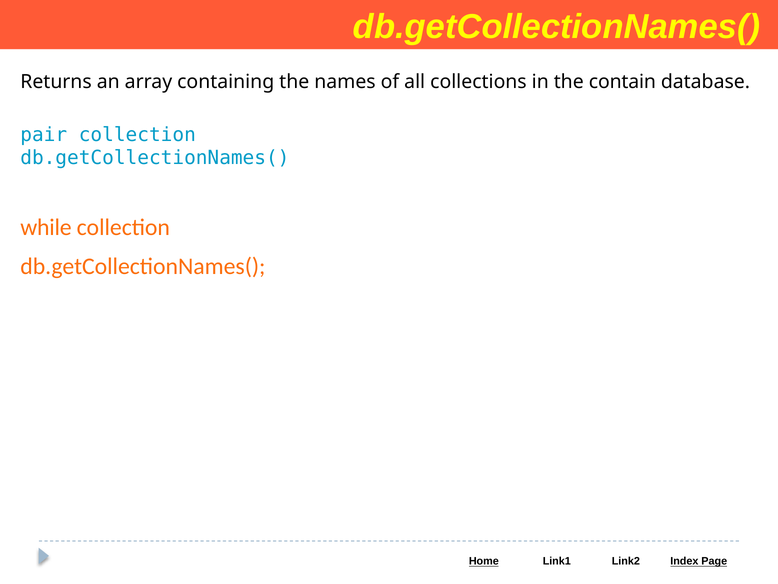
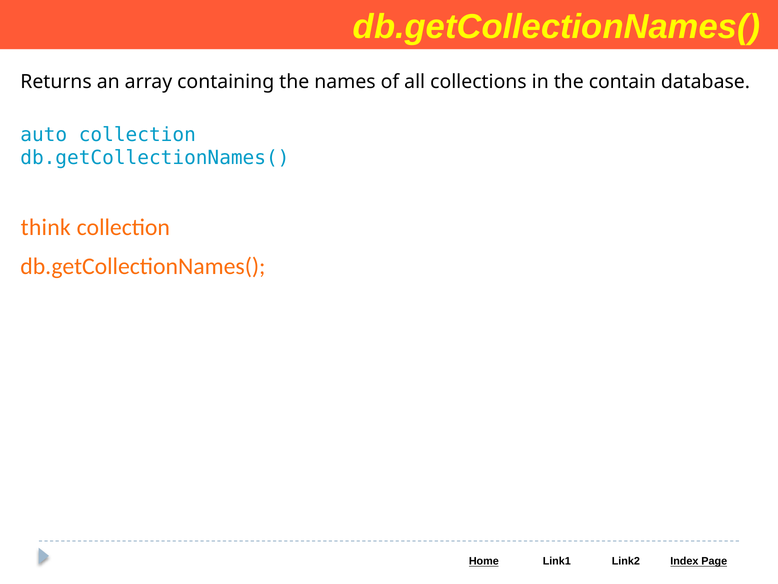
pair: pair -> auto (44, 135)
while: while -> think (46, 227)
